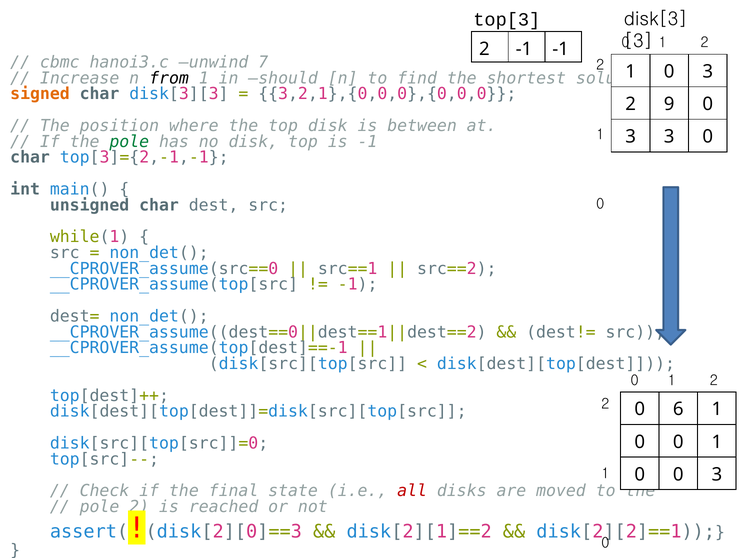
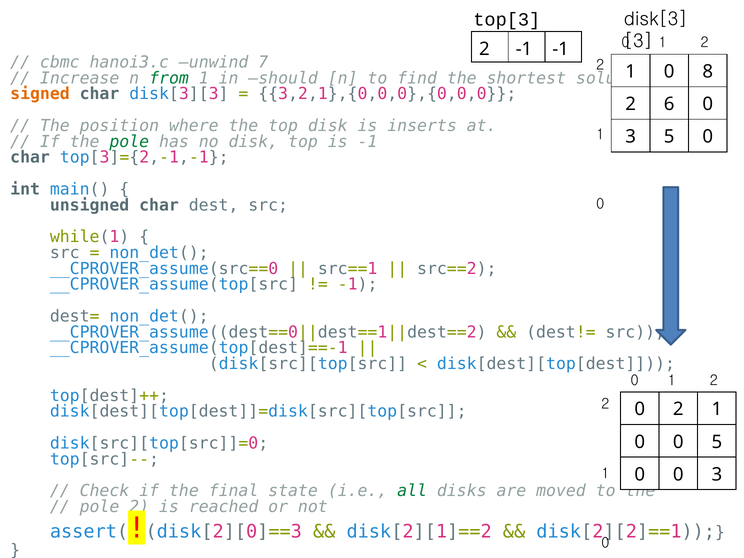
3: 3 -> 8 (708, 72)
from colour: black -> green (169, 78)
9: 9 -> 6 (669, 104)
between: between -> inserts (422, 126)
3 3: 3 -> 5 (669, 137)
6: 6 -> 2 (678, 409)
1: 1 -> 5 (717, 442)
all colour: red -> green (412, 491)
